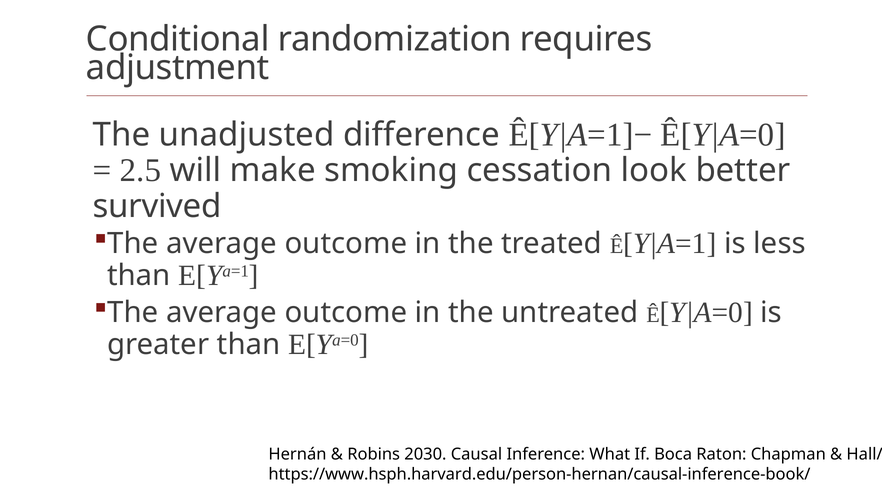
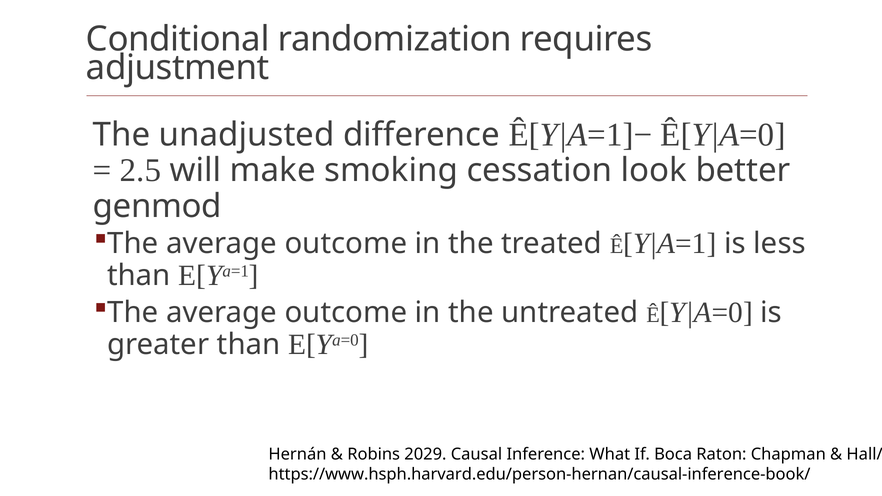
survived: survived -> genmod (157, 206)
2030: 2030 -> 2029 (425, 455)
